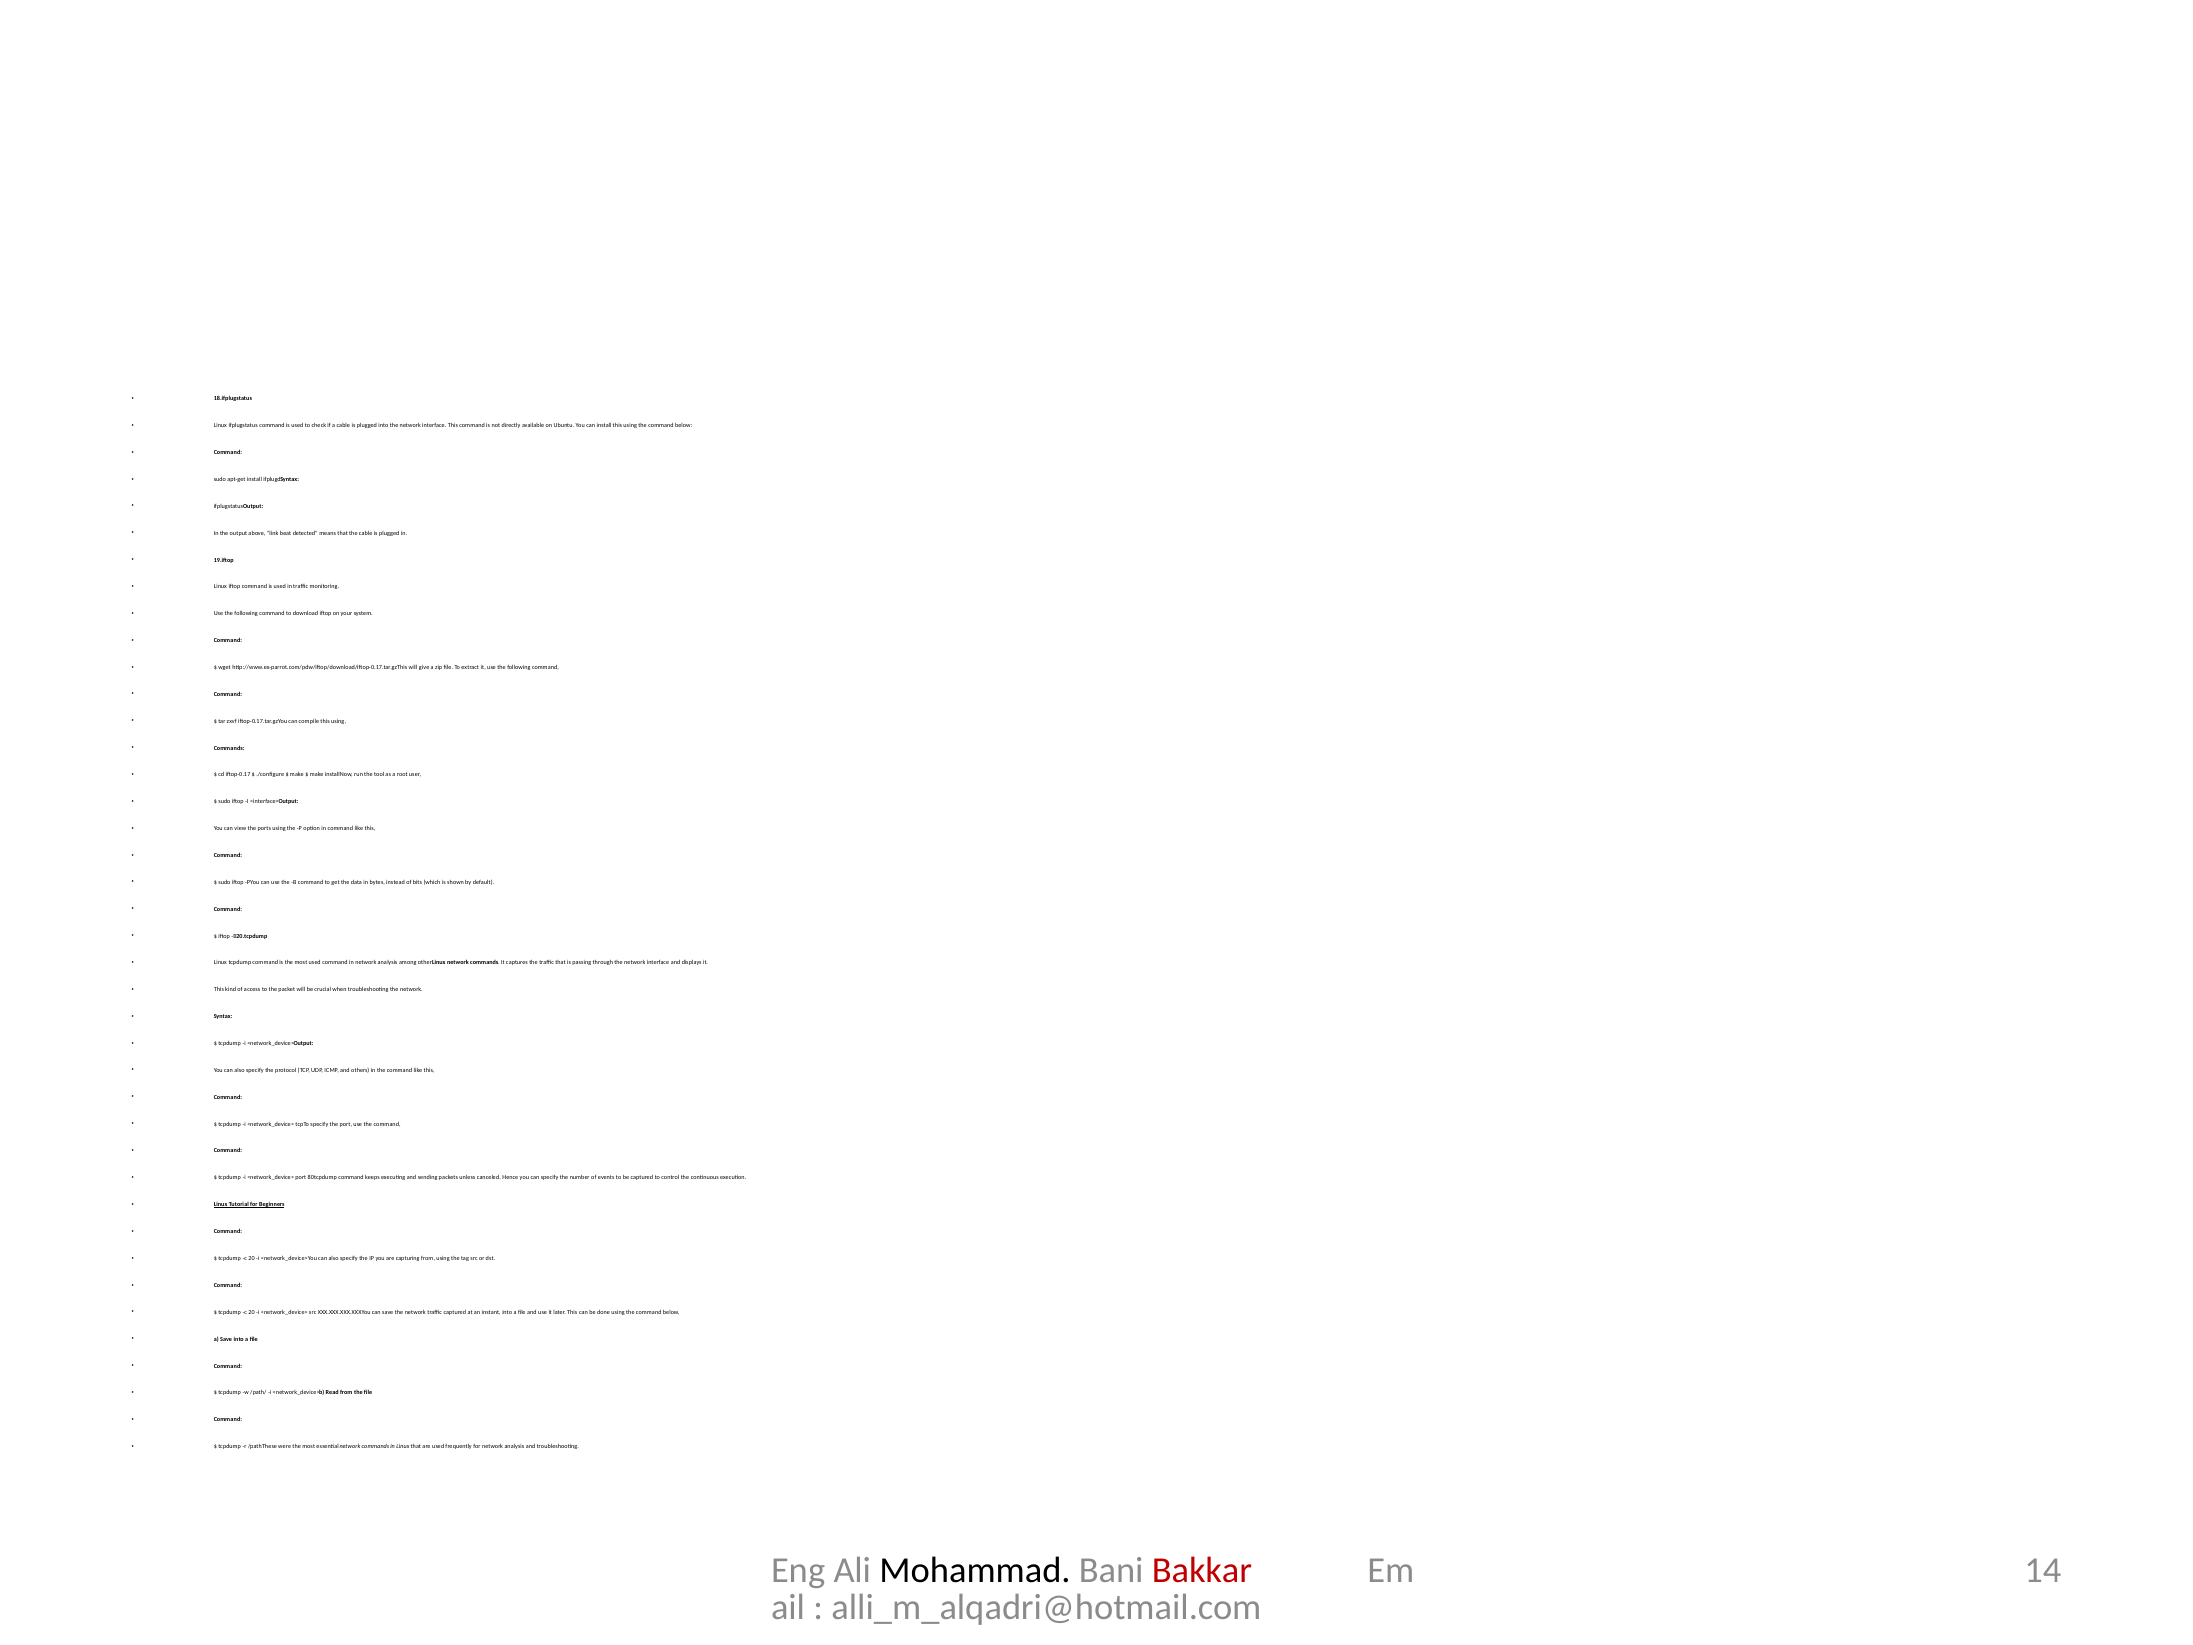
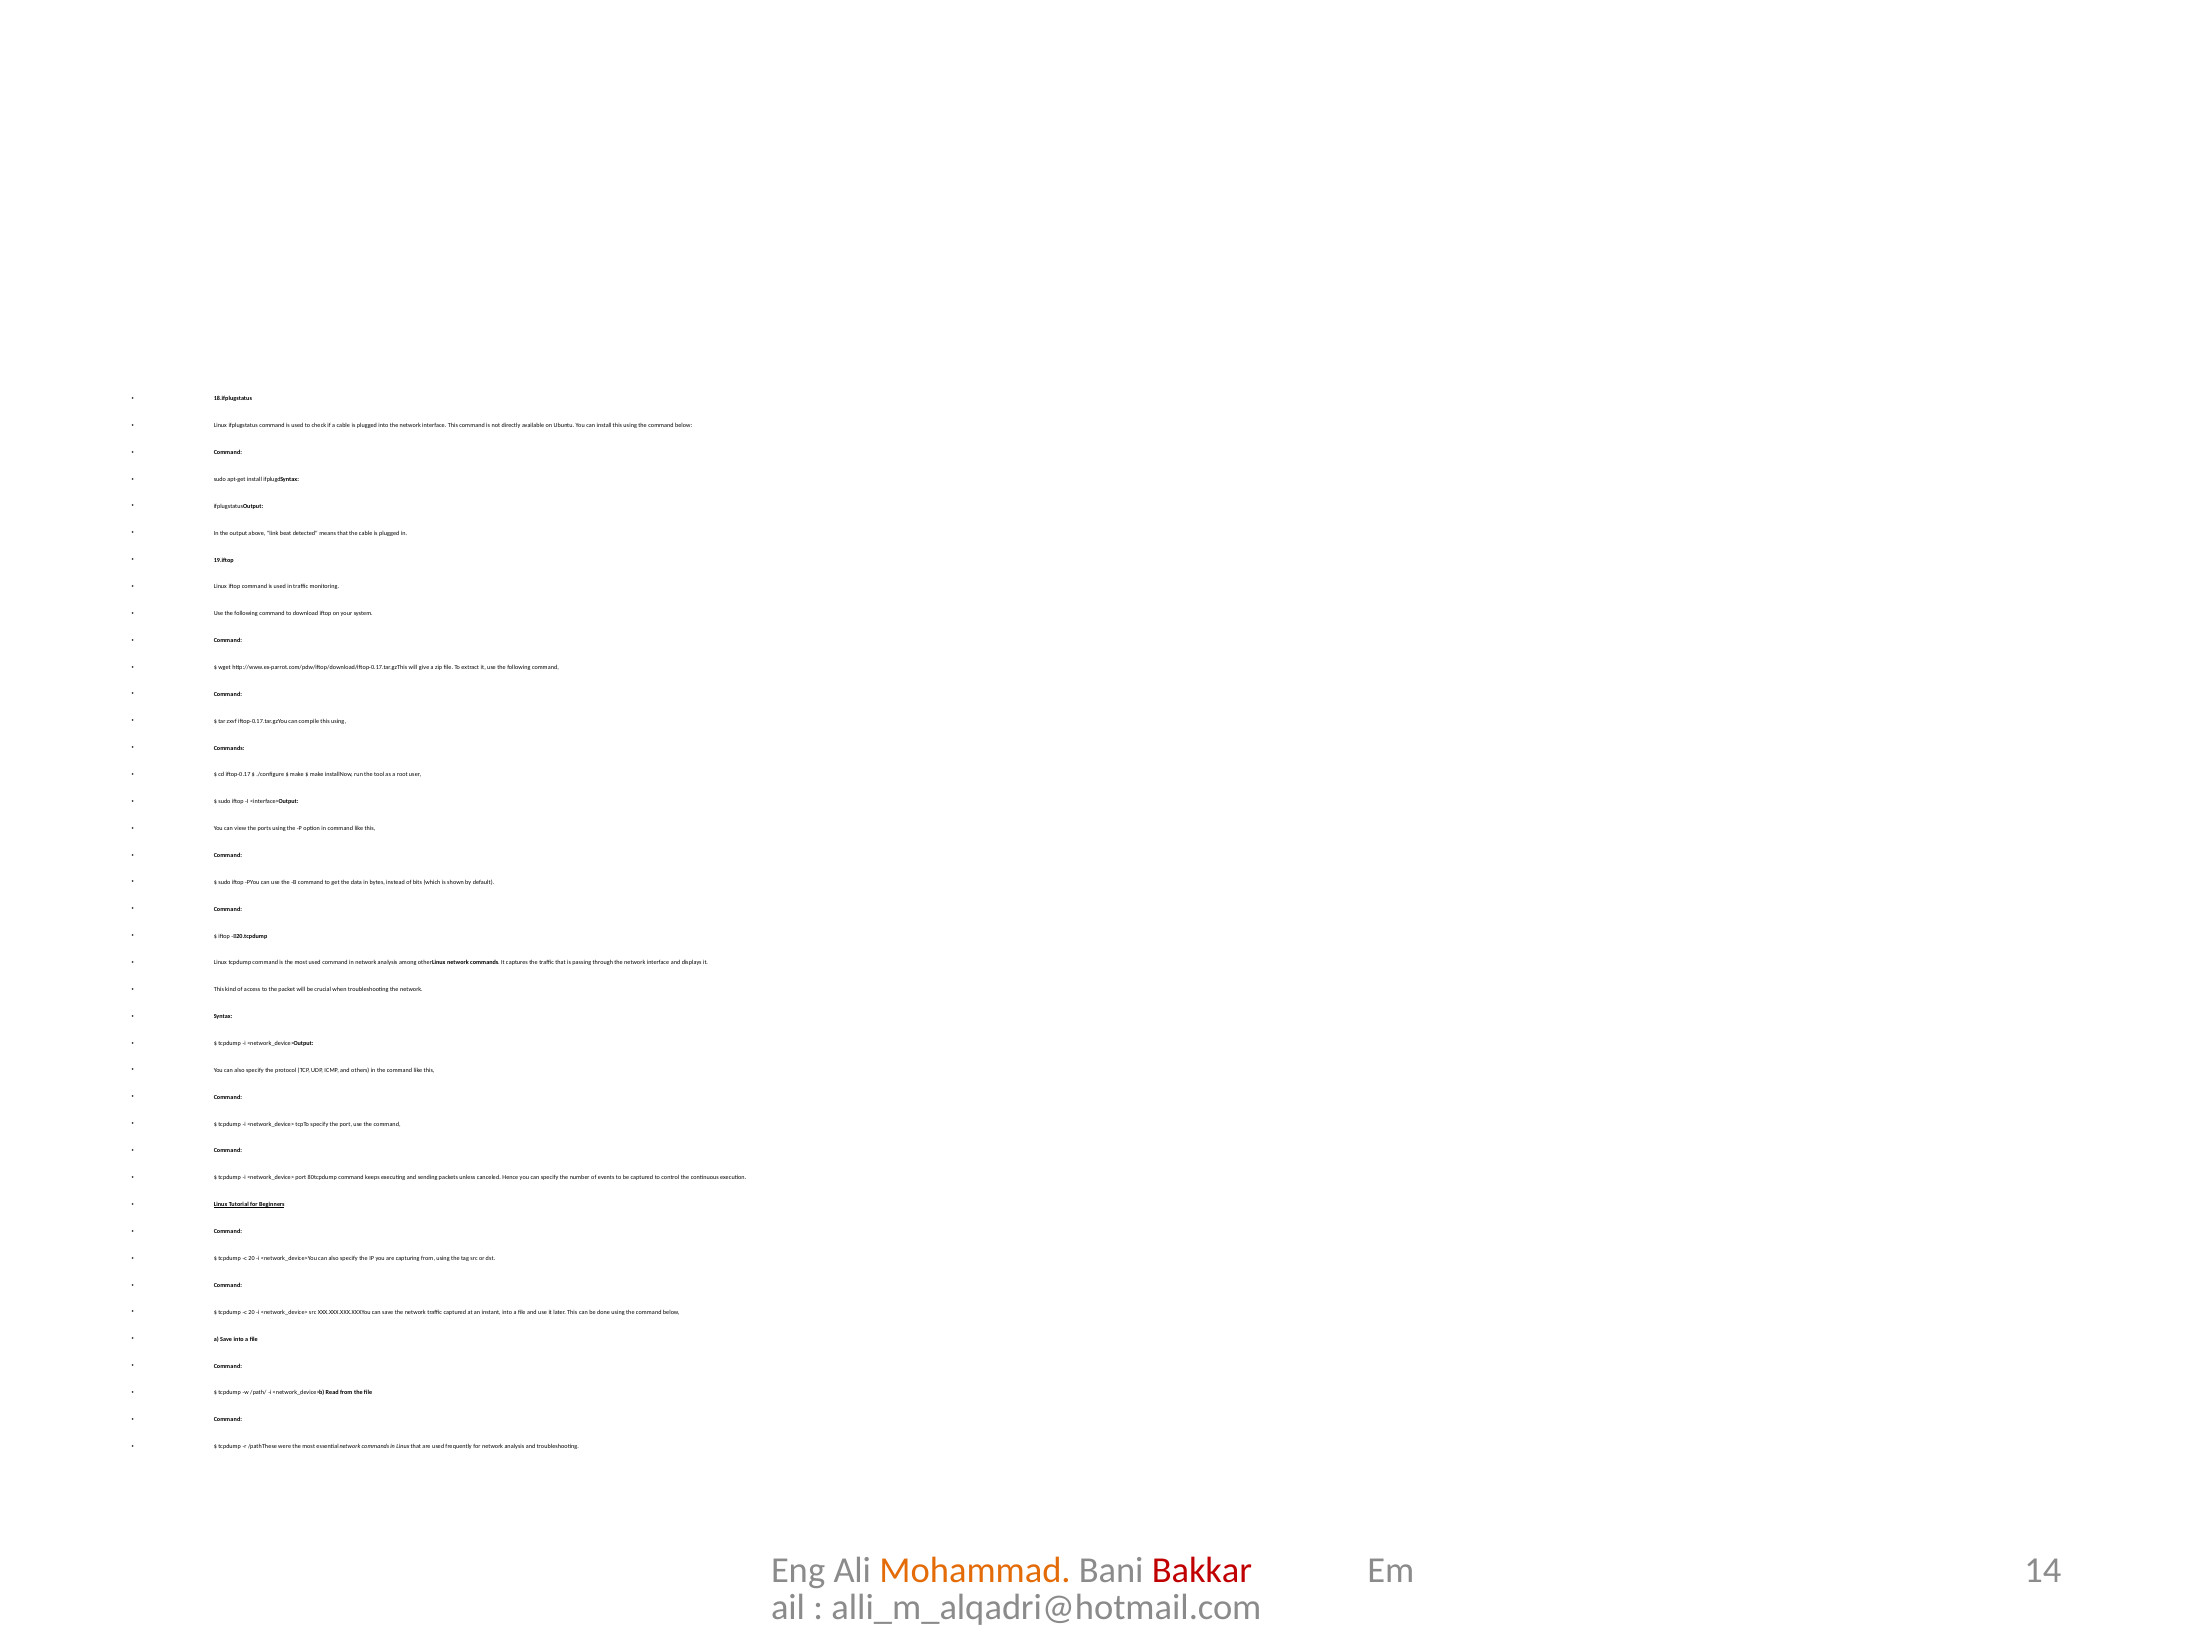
Mohammad colour: black -> orange (975, 1570)
